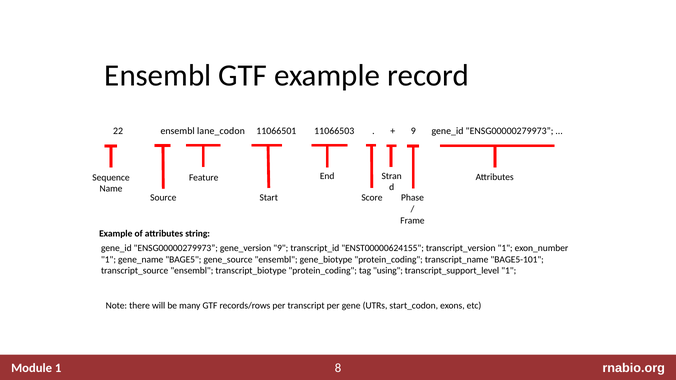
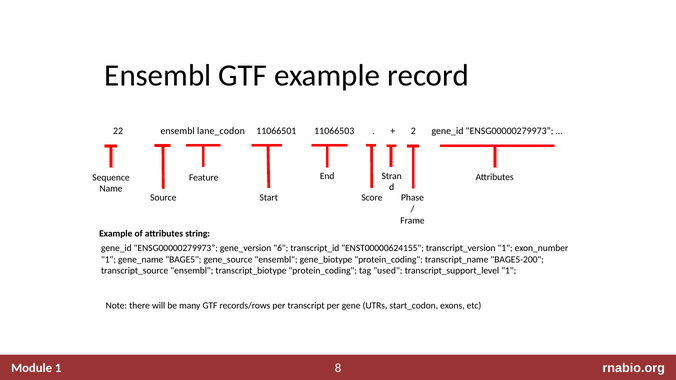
9: 9 -> 2 (413, 131)
gene_version 9: 9 -> 6 (281, 248)
BAGE5-101: BAGE5-101 -> BAGE5-200 (517, 260)
using: using -> used (388, 271)
